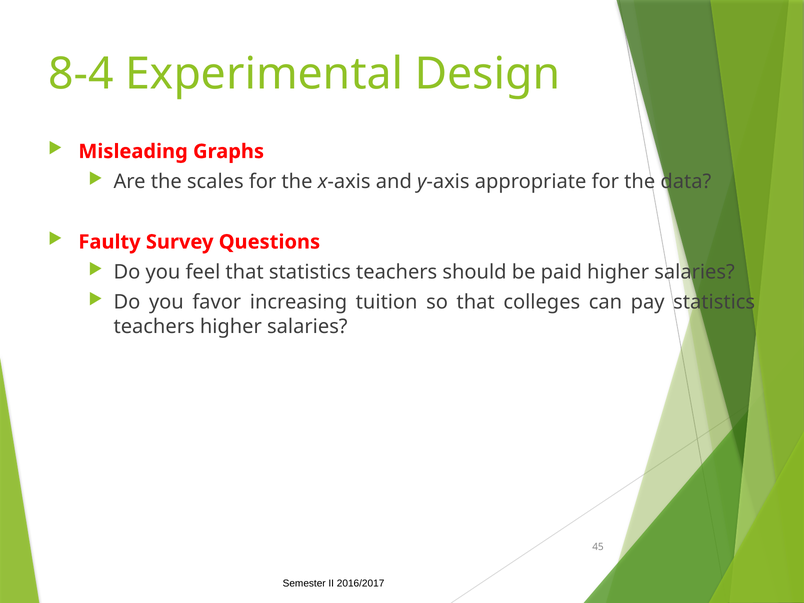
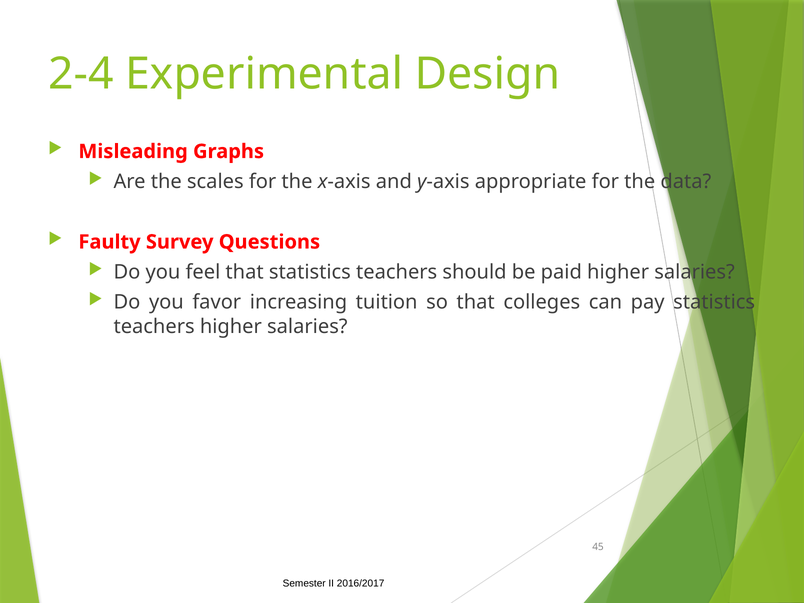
8-4: 8-4 -> 2-4 (81, 74)
